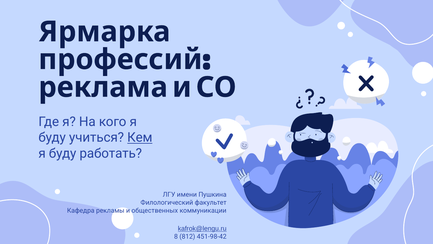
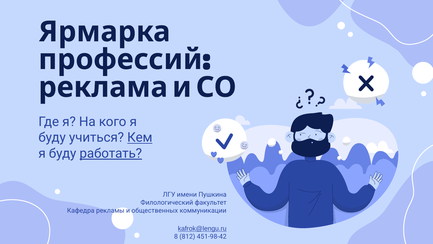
работать underline: none -> present (111, 153)
